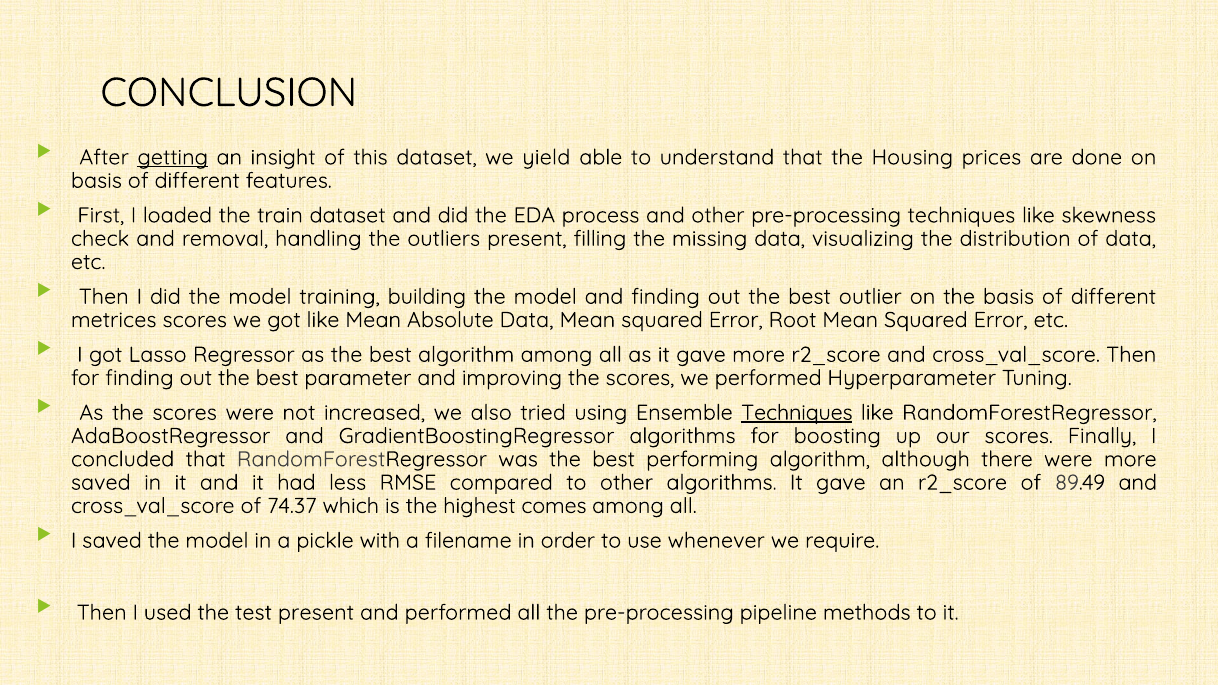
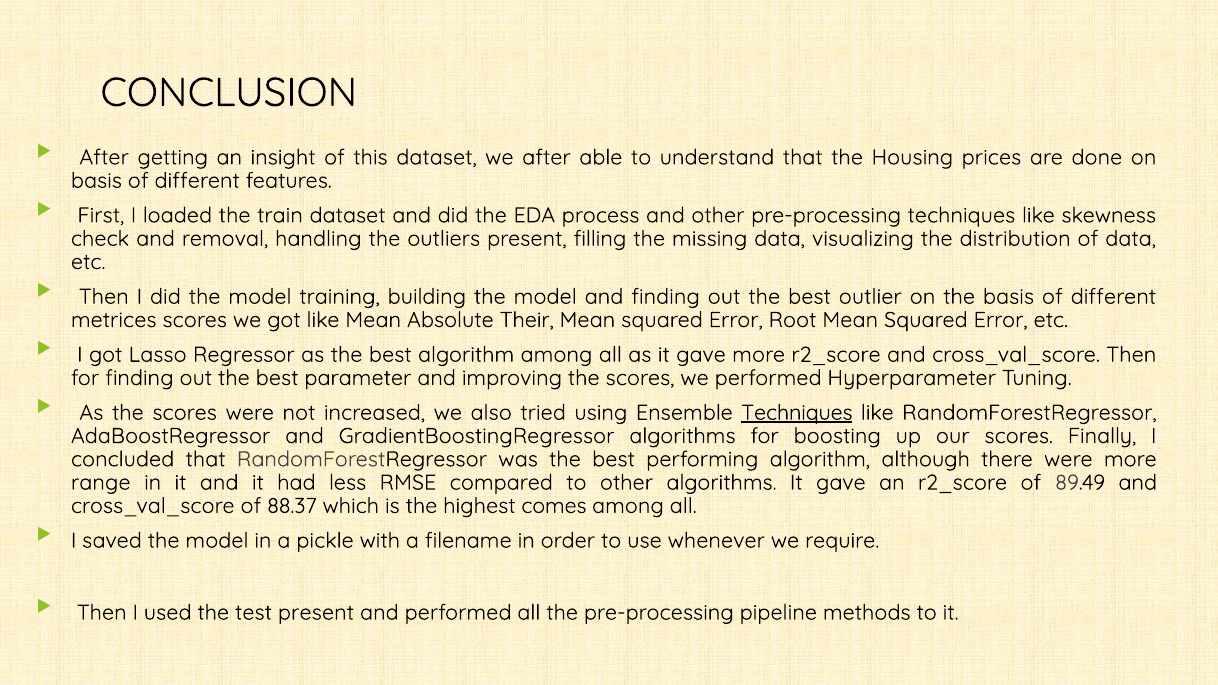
getting underline: present -> none (173, 157)
we yield: yield -> after (546, 157)
Absolute Data: Data -> Their (527, 320)
saved: saved -> range (101, 483)
74.37: 74.37 -> 88.37 (292, 506)
